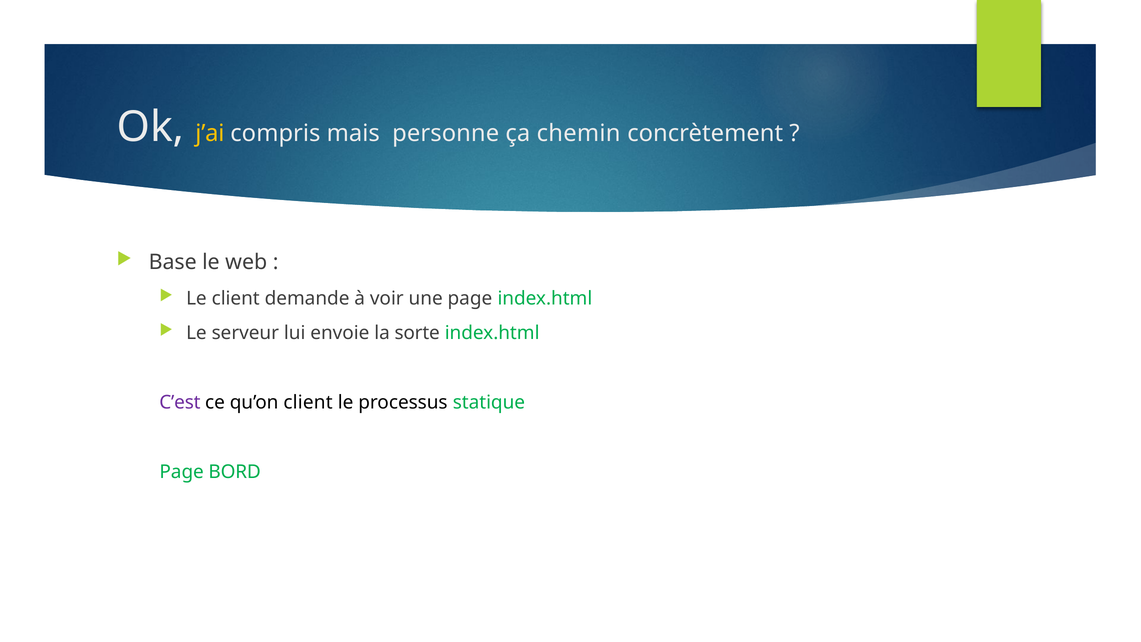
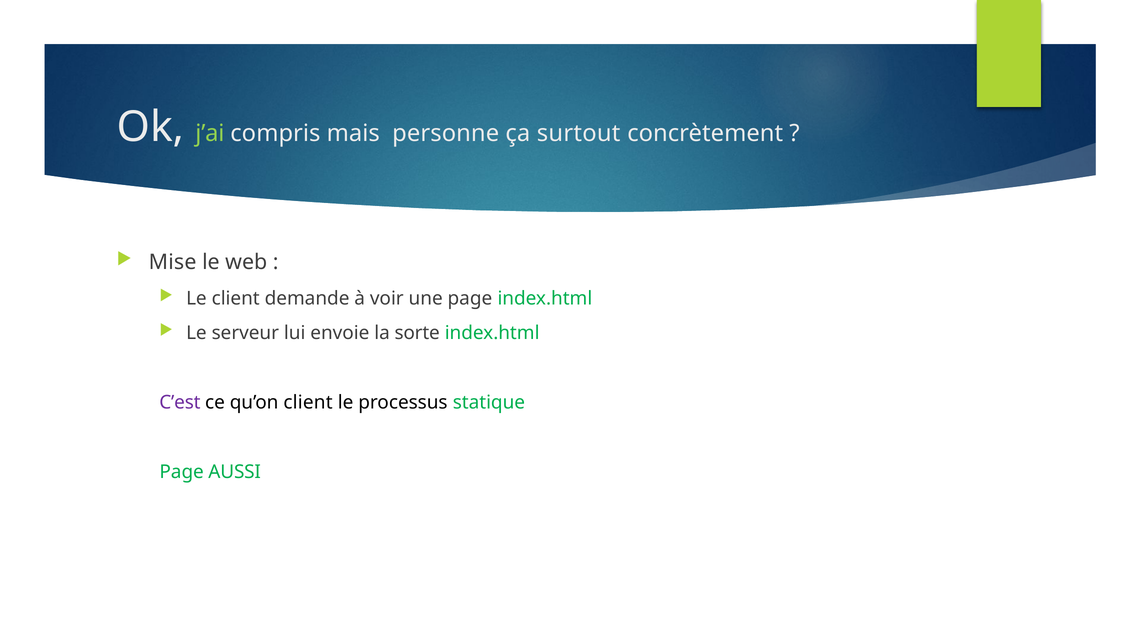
j’ai colour: yellow -> light green (210, 133)
chemin: chemin -> surtout (579, 133)
Base: Base -> Mise (173, 262)
BORD: BORD -> AUSSI (235, 472)
